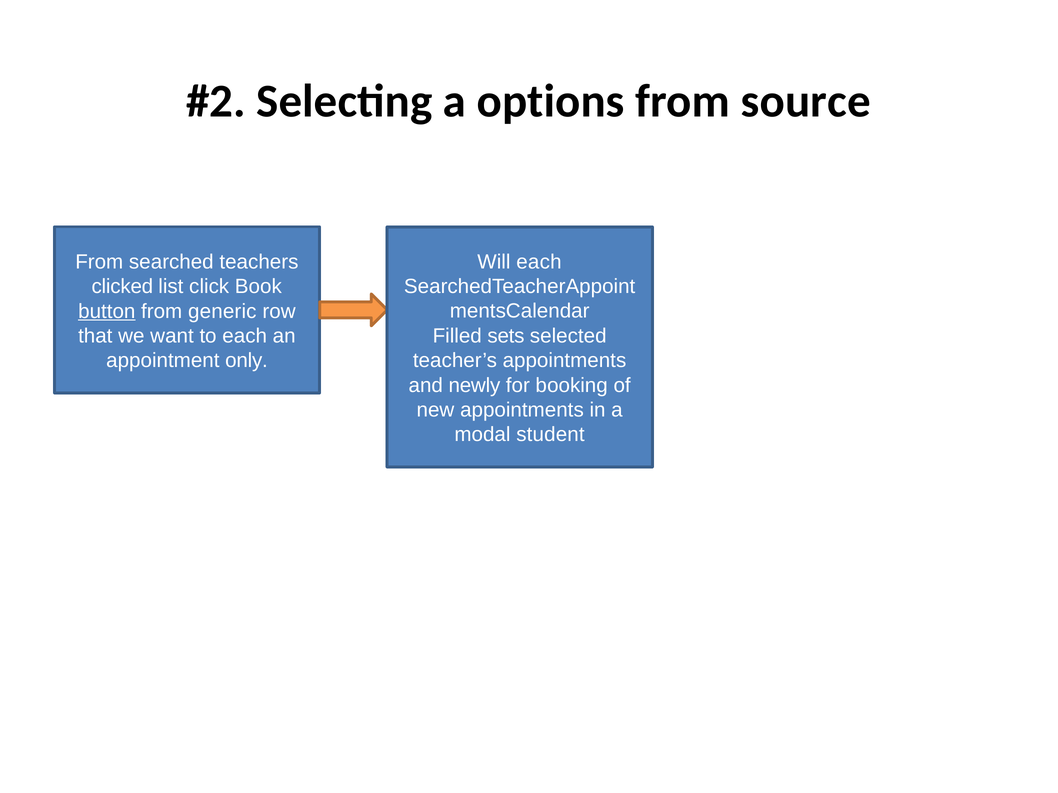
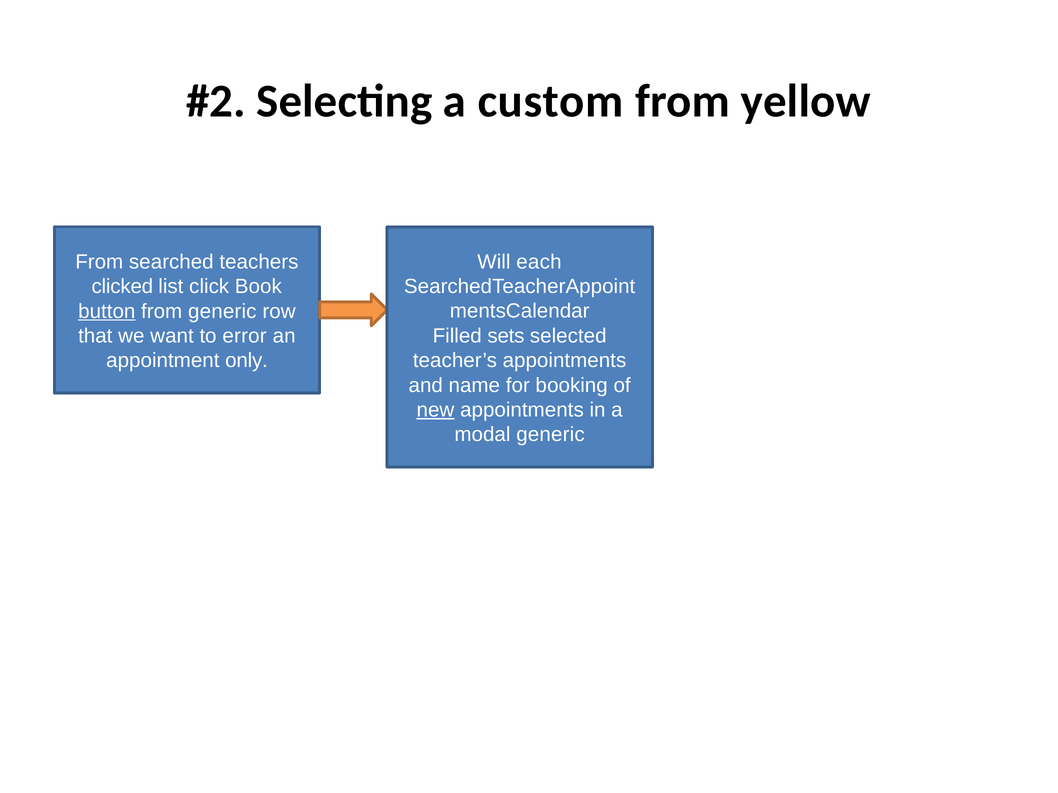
options: options -> custom (551, 101)
source: source -> yellow (806, 101)
to each: each -> error (245, 336)
newly: newly -> name (474, 386)
new underline: none -> present (435, 410)
modal student: student -> generic (550, 435)
